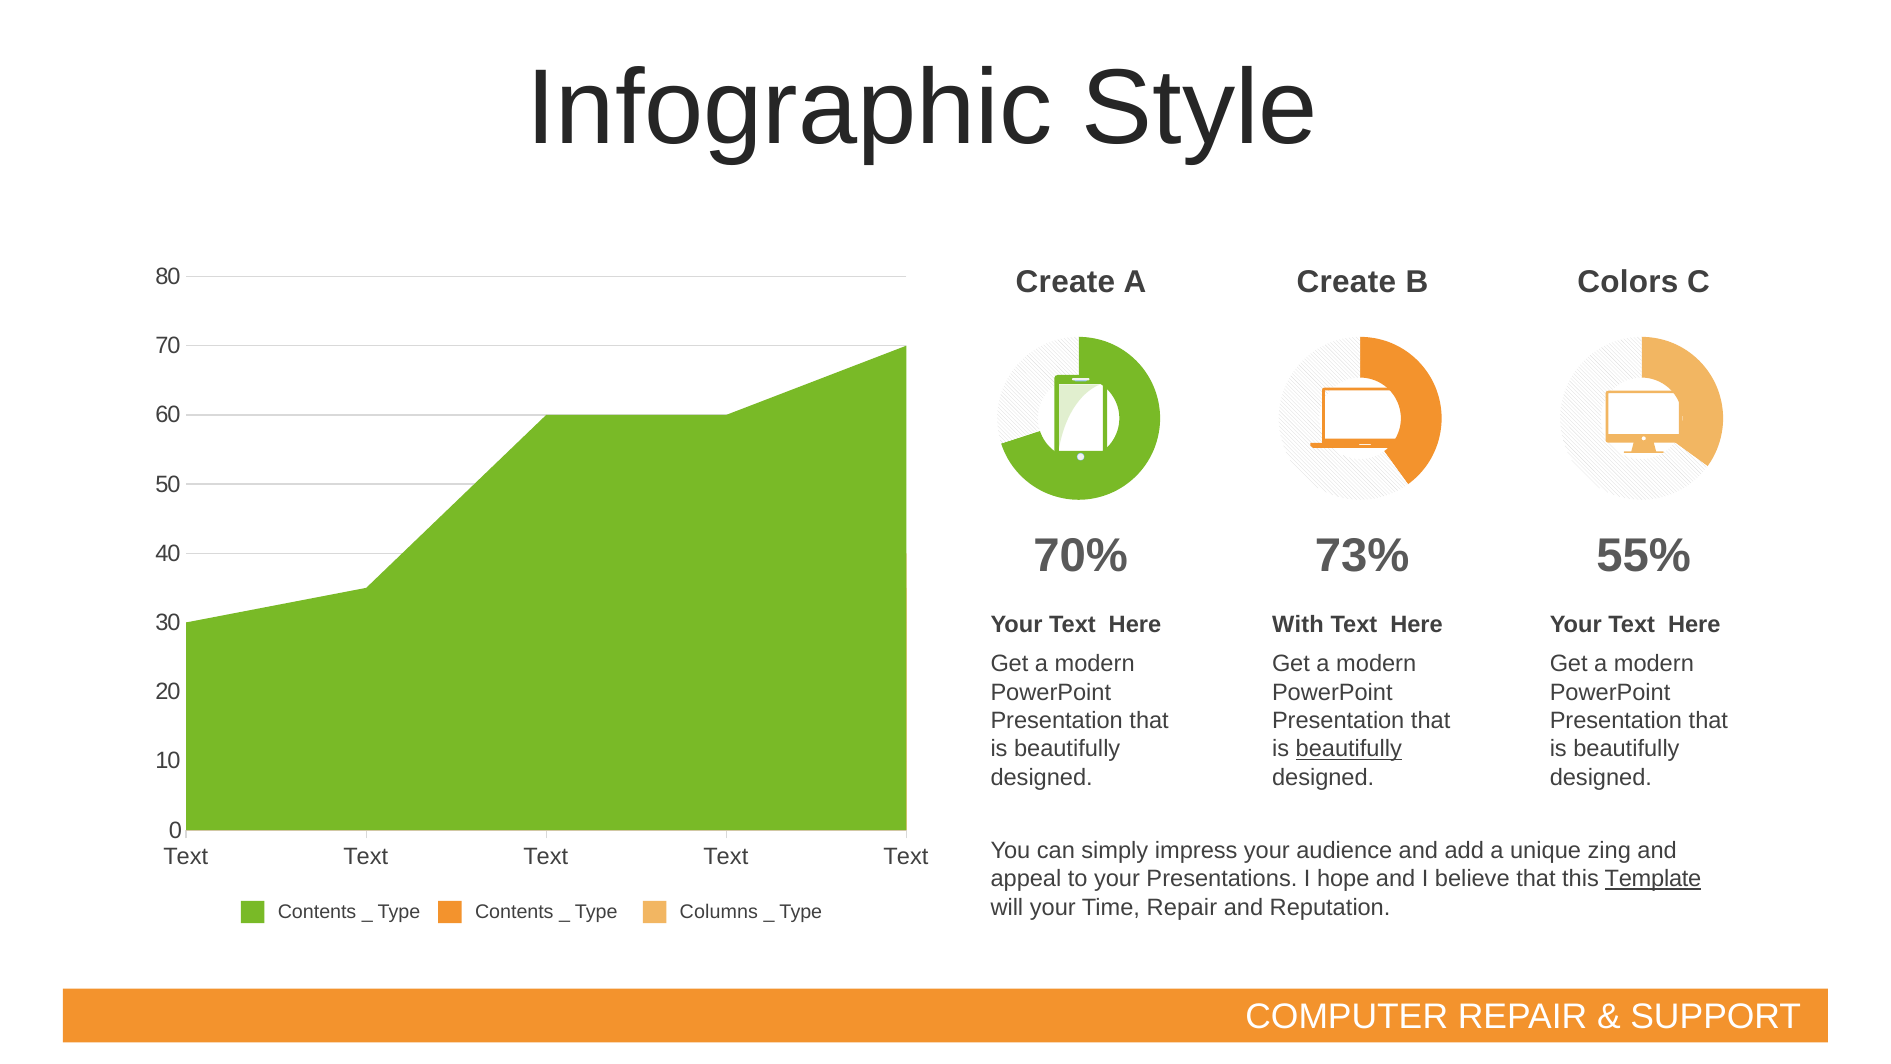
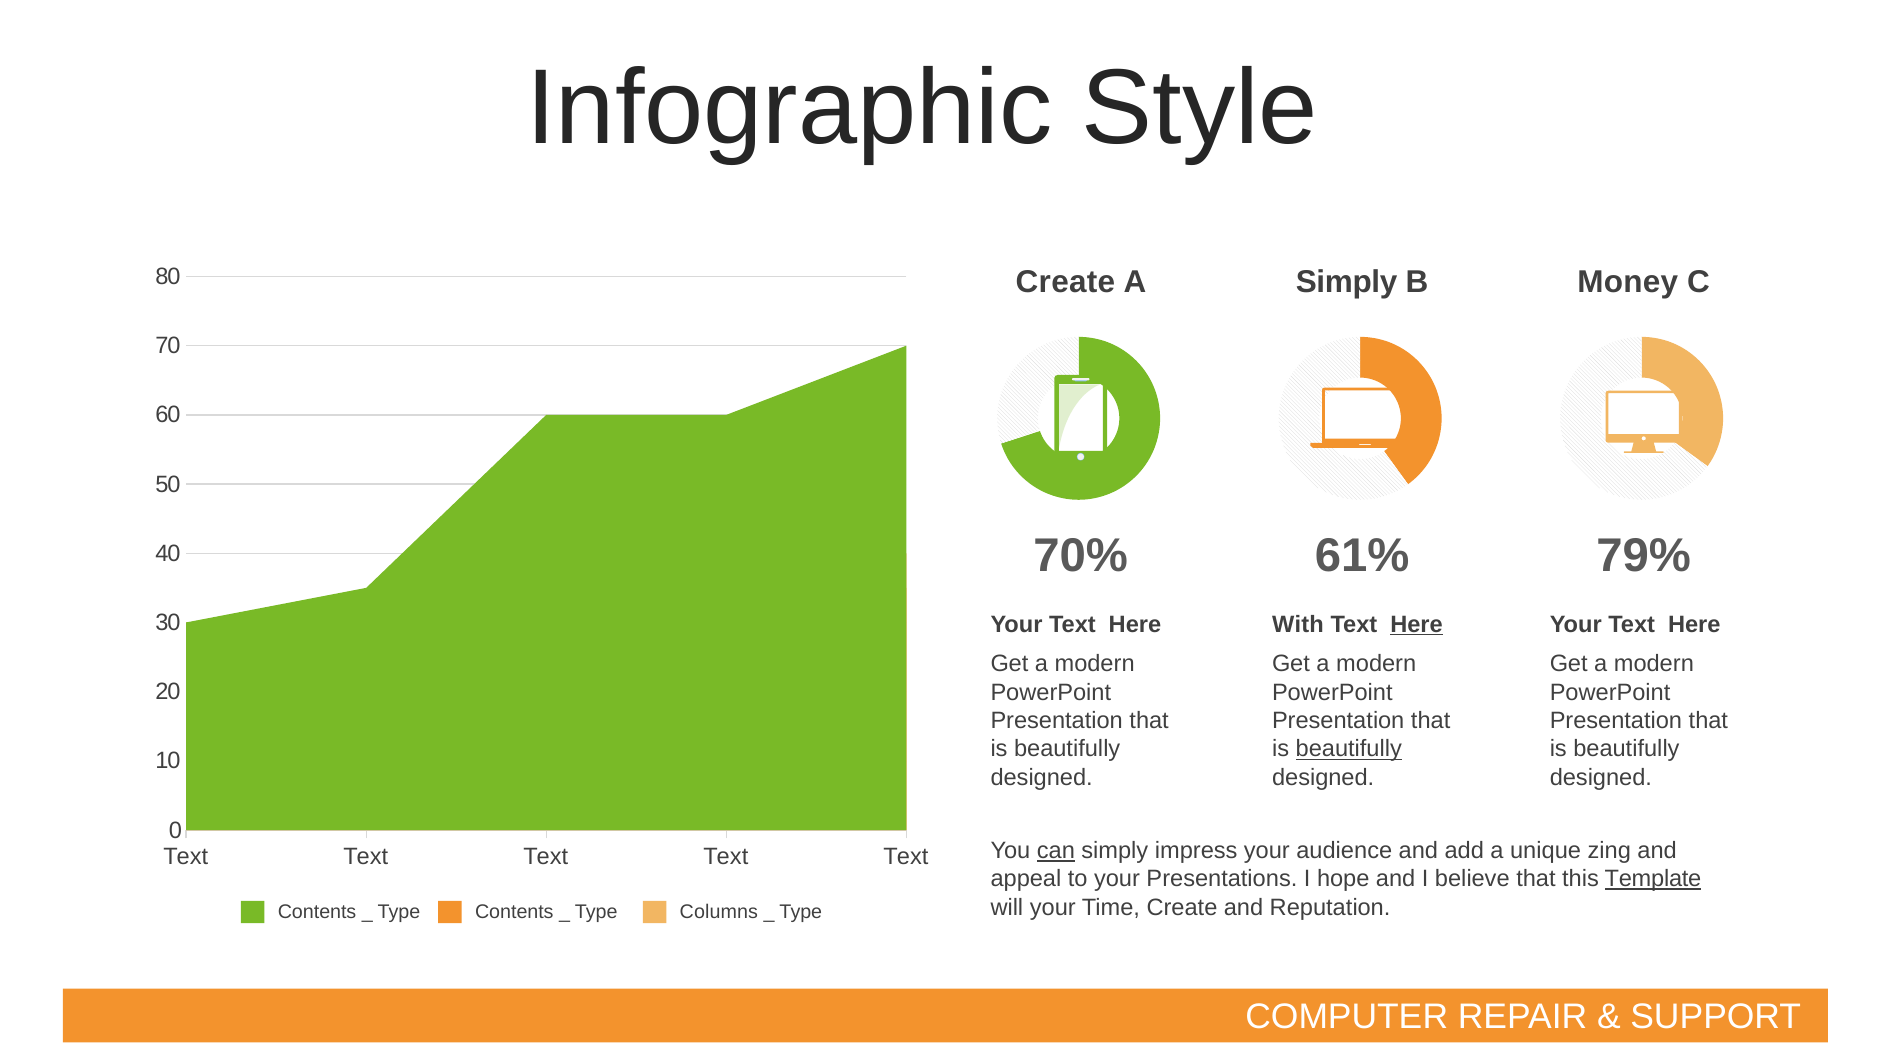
A Create: Create -> Simply (1347, 282)
Colors: Colors -> Money (1628, 282)
73%: 73% -> 61% (1362, 556)
55%: 55% -> 79% (1644, 556)
Here underline: none -> present (1417, 624)
can underline: none -> present (1056, 850)
Time Repair: Repair -> Create (1182, 907)
